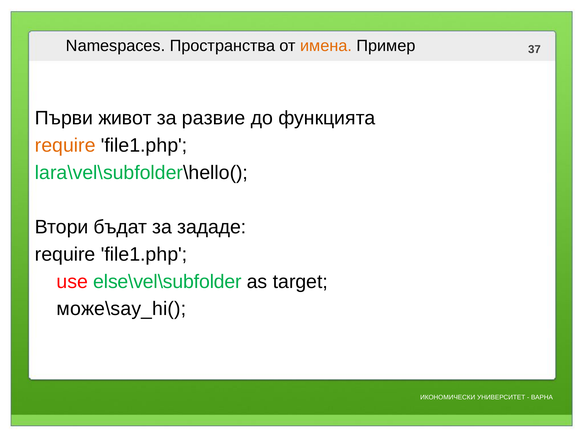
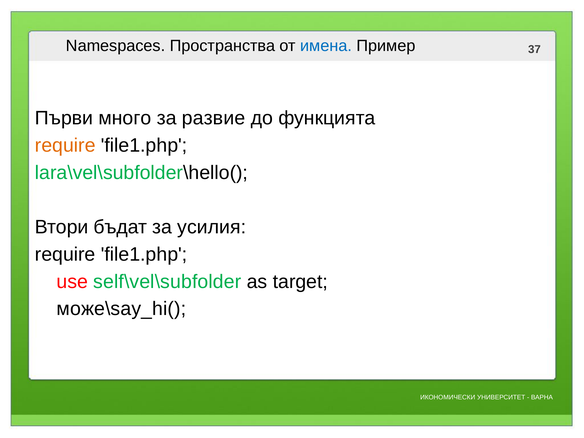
имена colour: orange -> blue (326, 46)
живот: живот -> много (125, 118)
зададе: зададе -> усилия (212, 227)
else\vel\subfolder: else\vel\subfolder -> self\vel\subfolder (167, 282)
